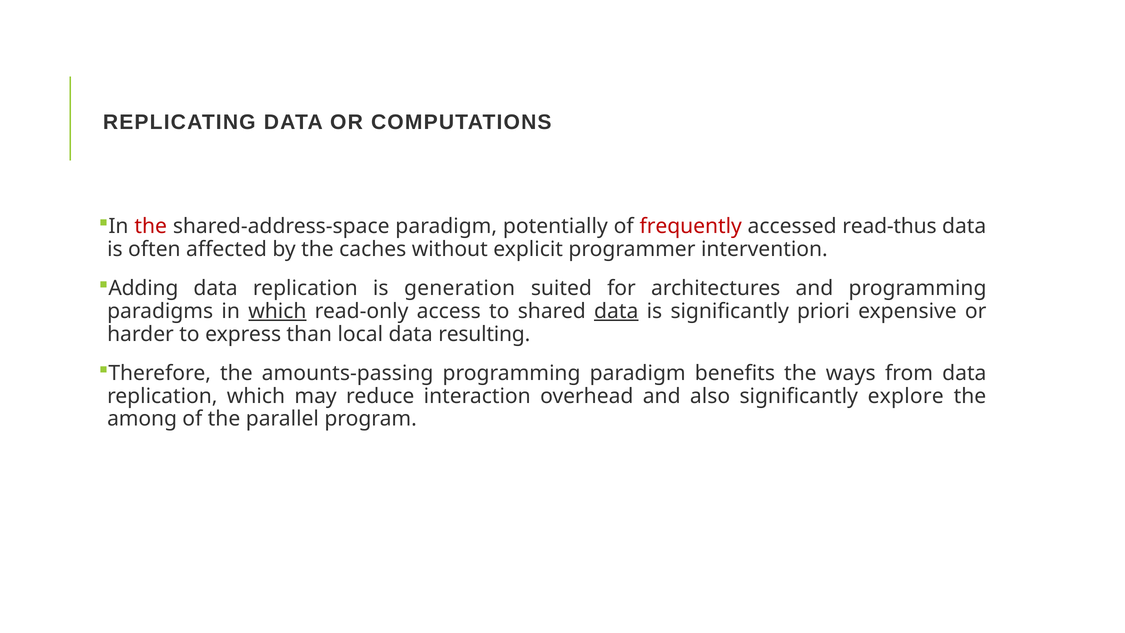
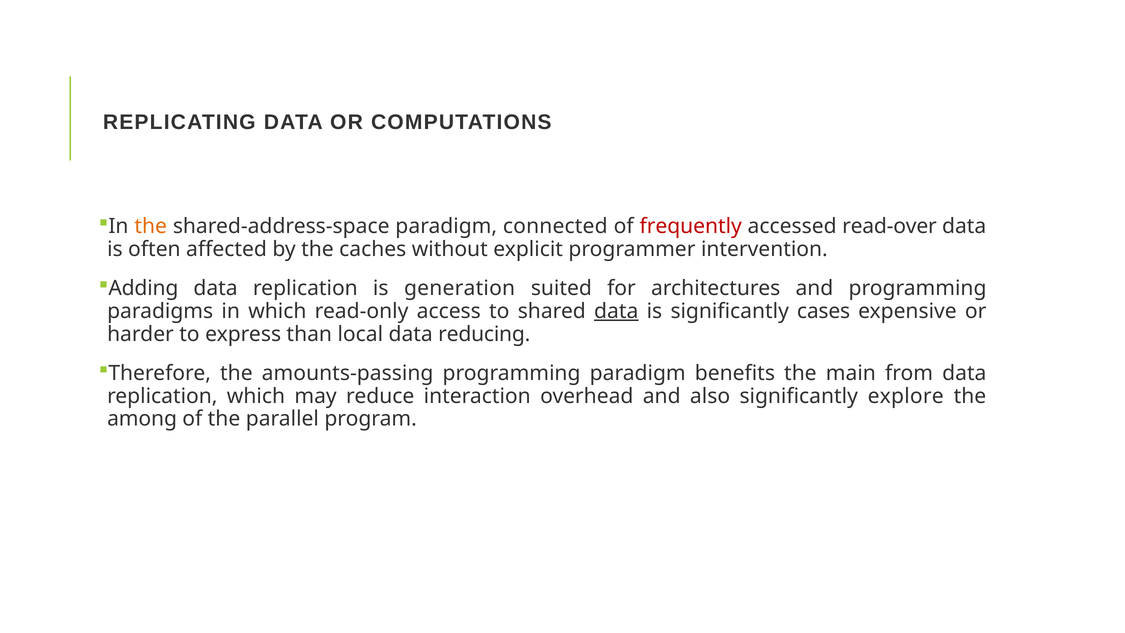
the colour: red -> orange (151, 226)
potentially: potentially -> connected (555, 226)
read-thus: read-thus -> read-over (889, 226)
which underline: present -> none (277, 311)
priori: priori -> cases (824, 311)
resulting: resulting -> reducing (484, 334)
ways: ways -> main (851, 373)
